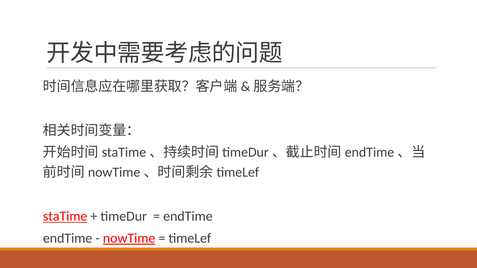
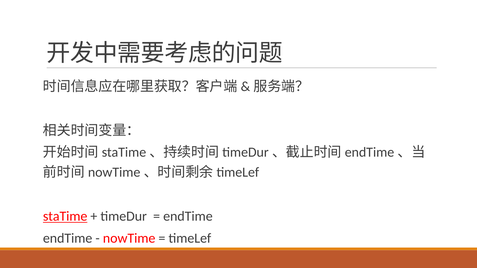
nowTime underline: present -> none (129, 239)
